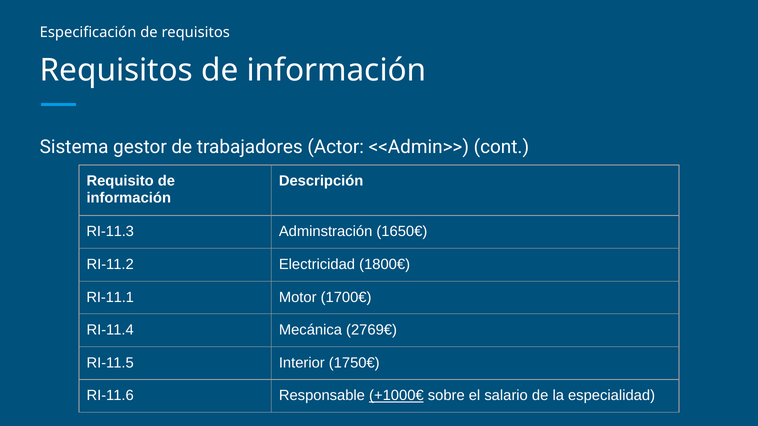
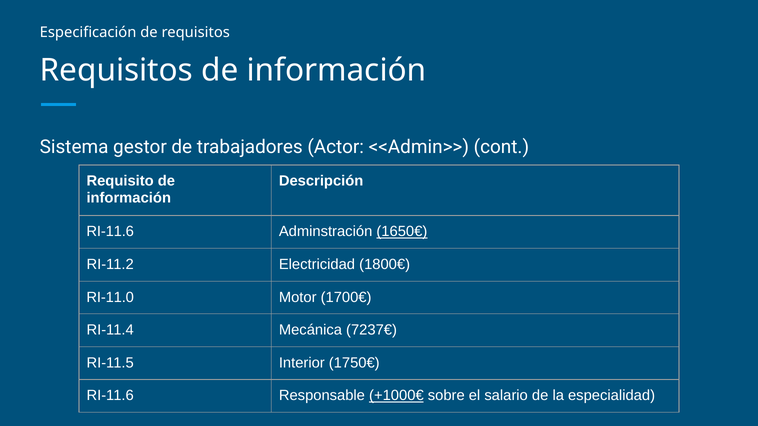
RI-11.3: RI-11.3 -> RI-11.6 (110, 232)
1650€ underline: none -> present (402, 232)
RI-11.1: RI-11.1 -> RI-11.0 (110, 297)
2769€: 2769€ -> 7237€ (372, 330)
